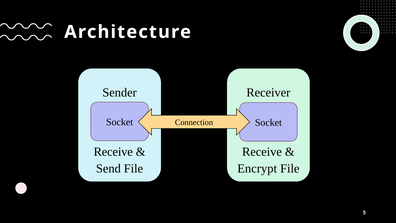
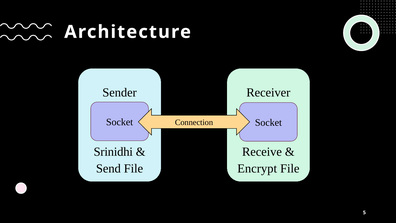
Receive: Receive -> Srinidhi (113, 152)
